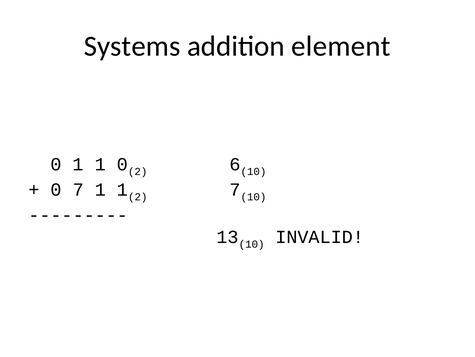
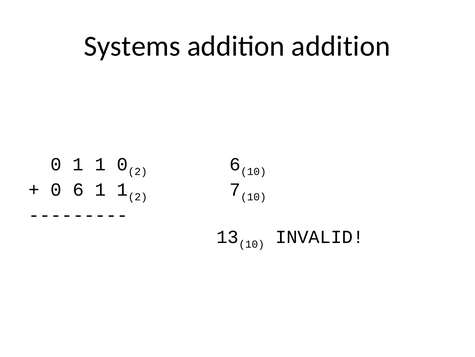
addition element: element -> addition (341, 46)
0 7: 7 -> 6 (78, 189)
